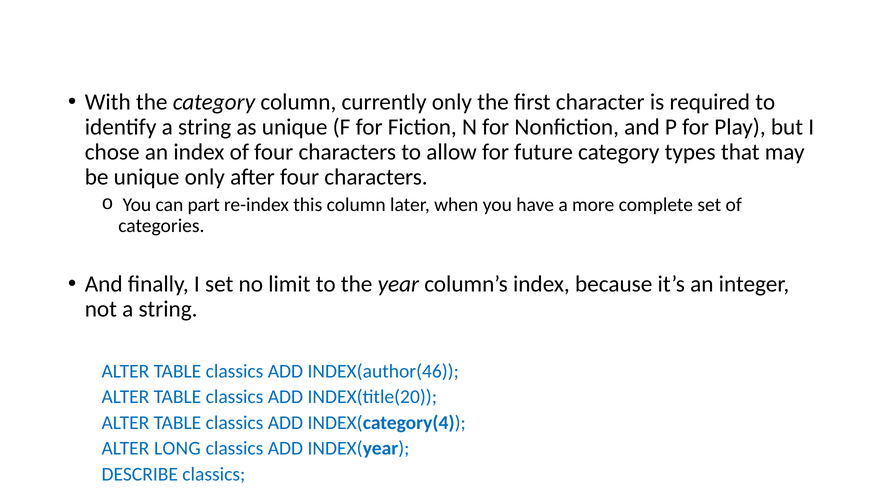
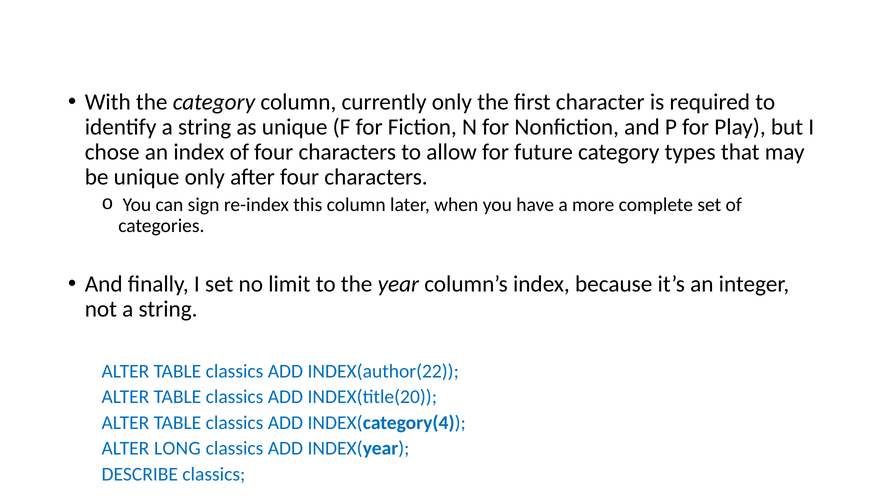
part: part -> sign (204, 205)
INDEX(author(46: INDEX(author(46 -> INDEX(author(22 (383, 372)
